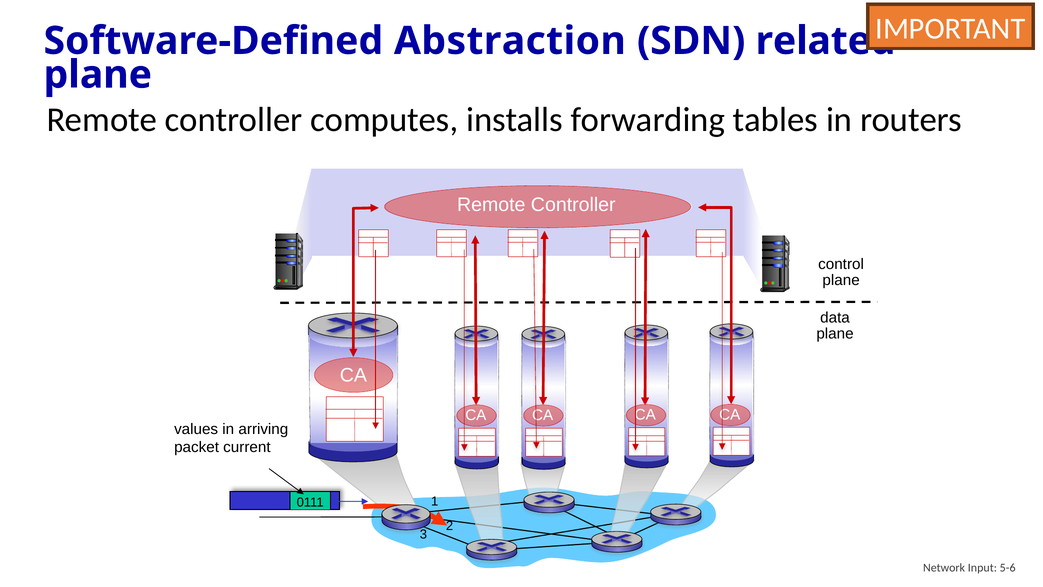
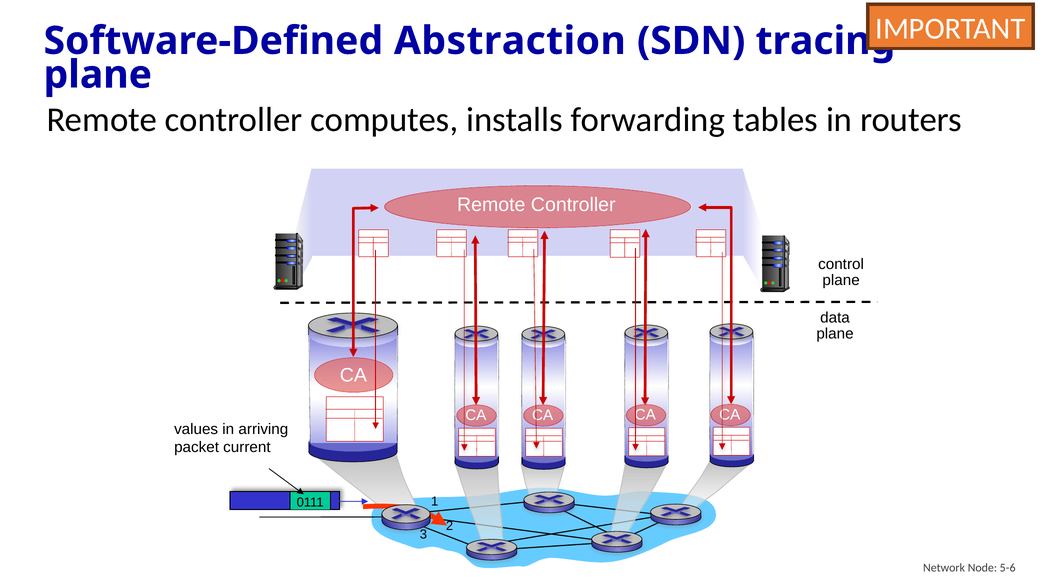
related: related -> tracing (825, 41)
Input: Input -> Node (982, 567)
